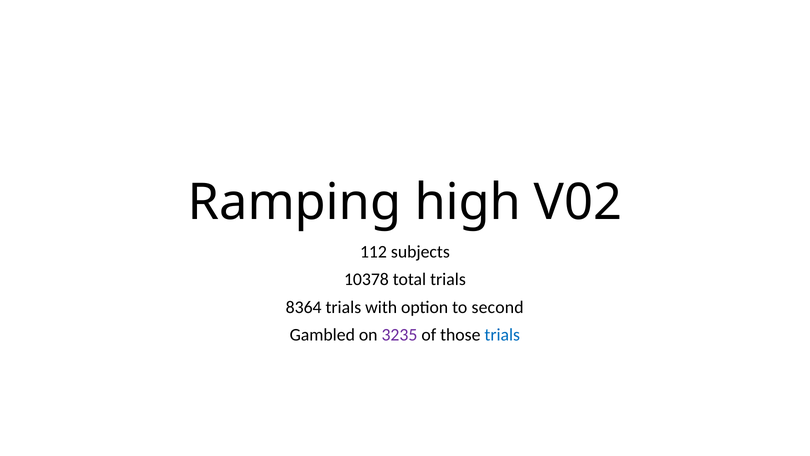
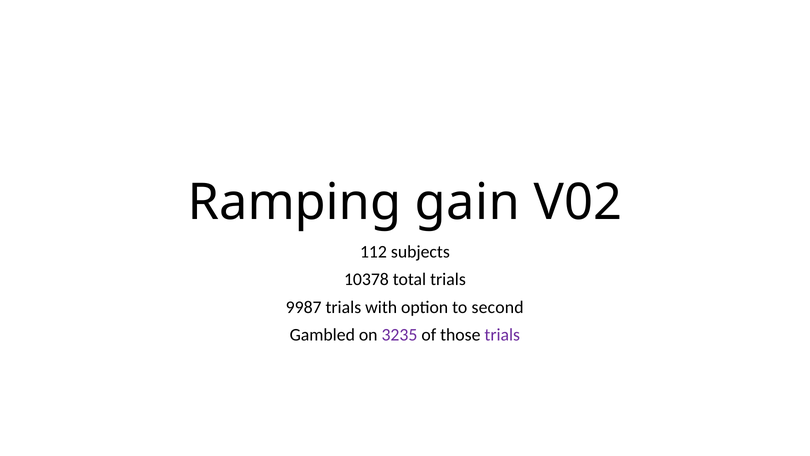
high: high -> gain (467, 202)
8364: 8364 -> 9987 (304, 307)
trials colour: blue -> purple (502, 335)
